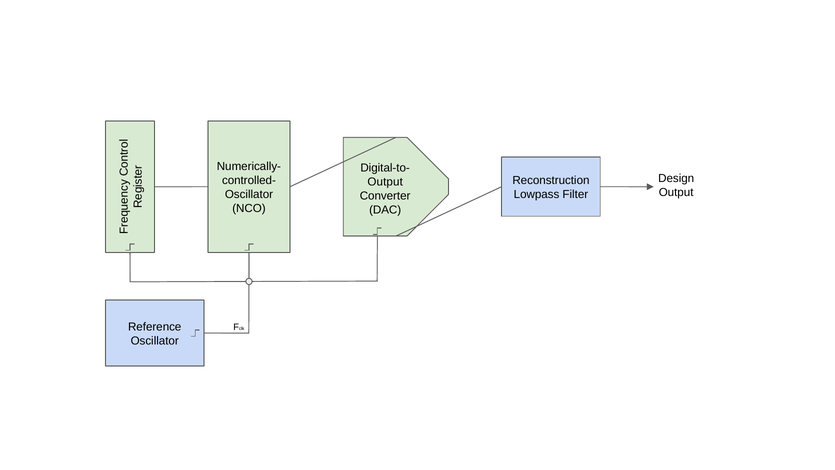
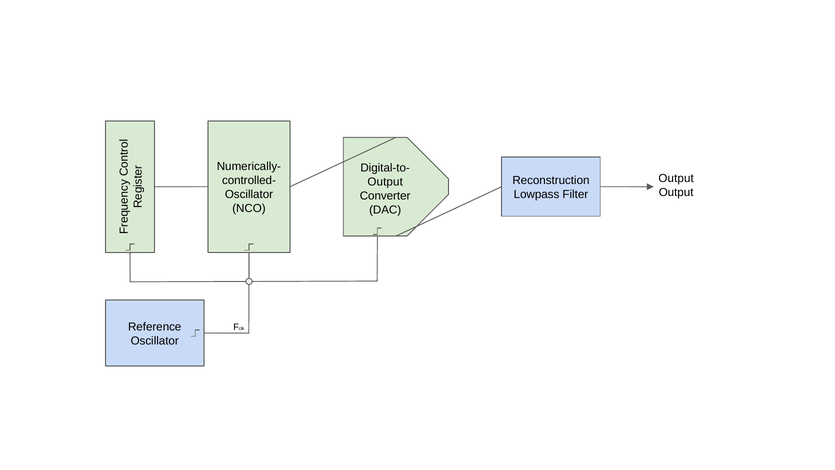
Design: Design -> Output (676, 178)
